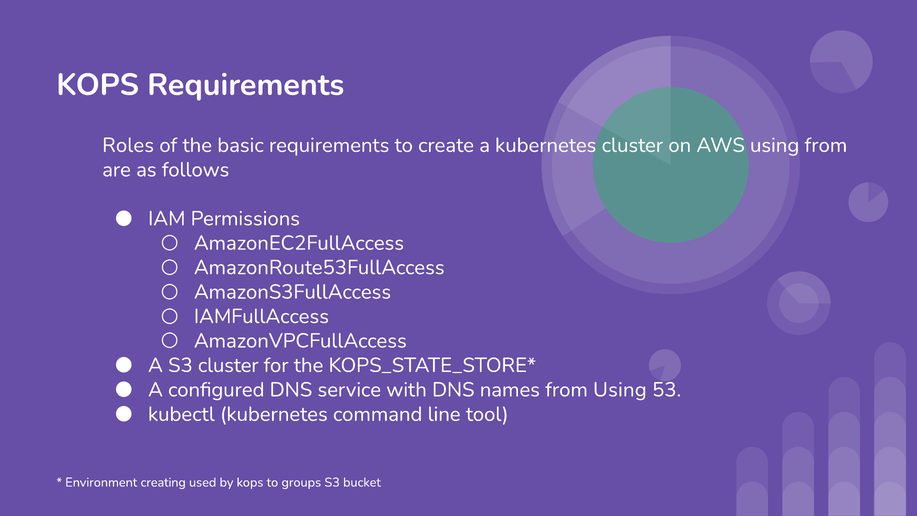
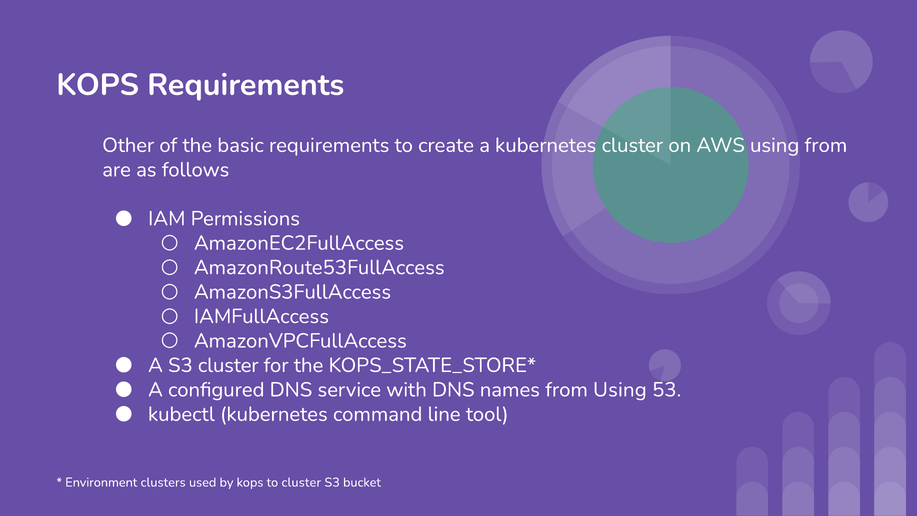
Roles: Roles -> Other (128, 145)
creating: creating -> clusters (163, 482)
to groups: groups -> cluster (301, 482)
